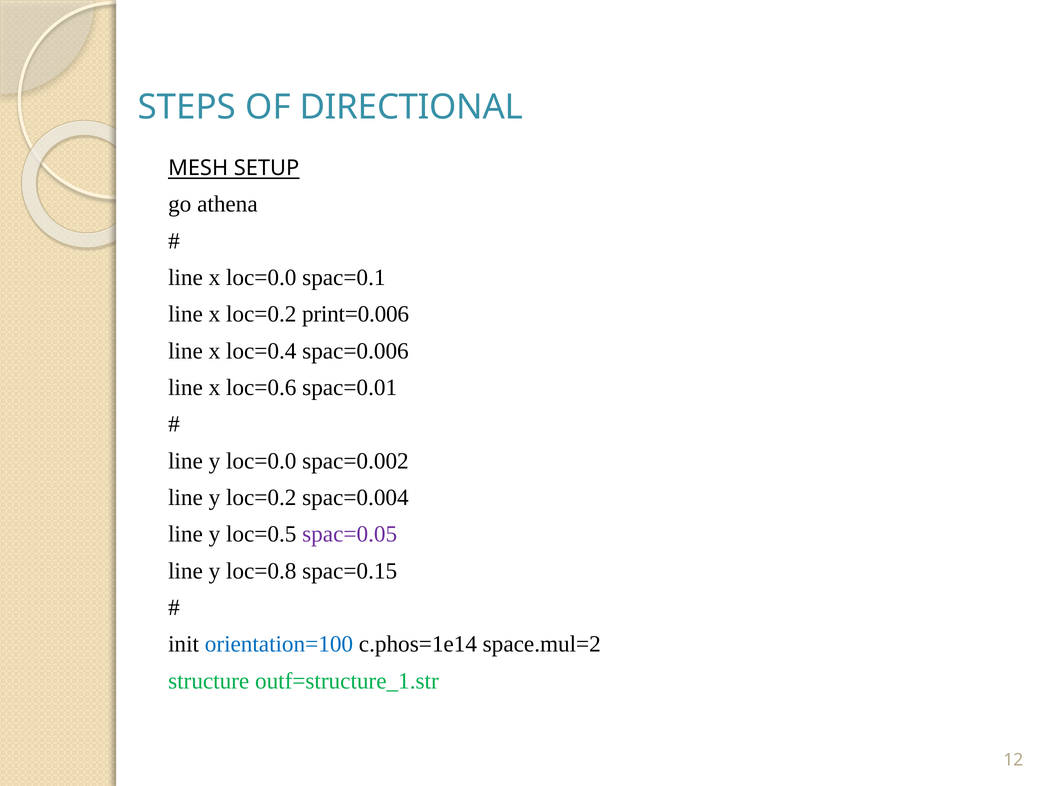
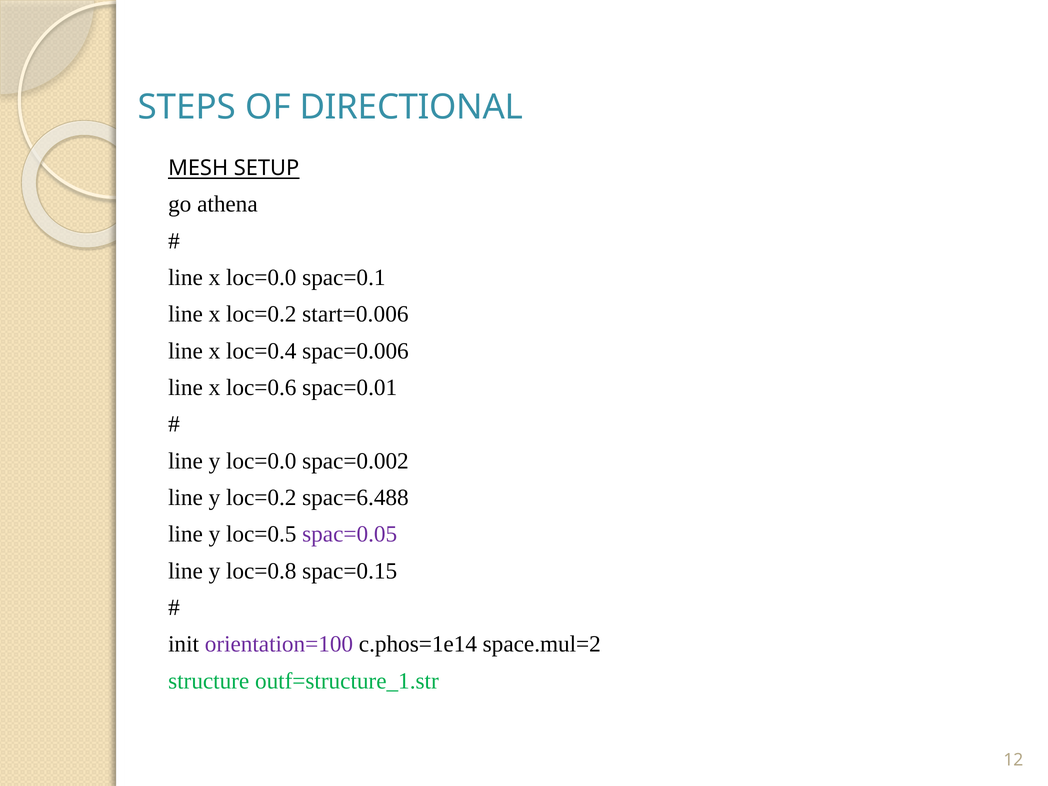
print=0.006: print=0.006 -> start=0.006 (355, 314)
spac=0.004: spac=0.004 -> spac=6.488 (355, 498)
orientation=100 colour: blue -> purple (279, 644)
